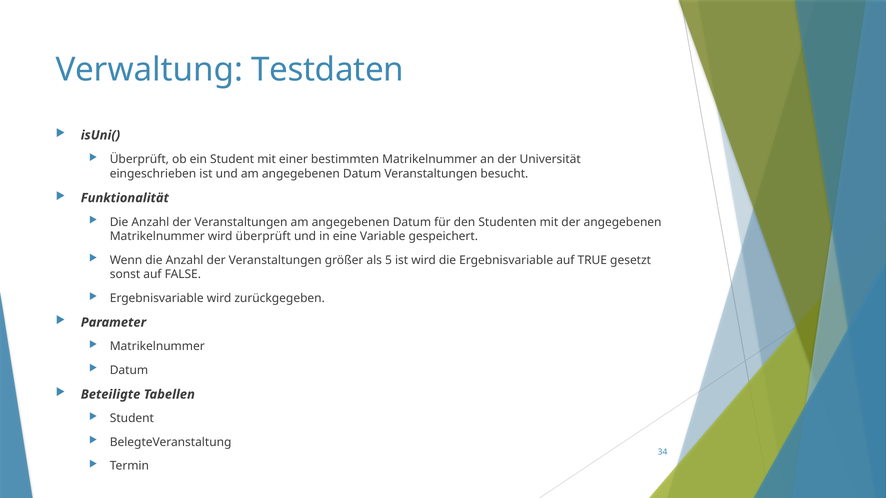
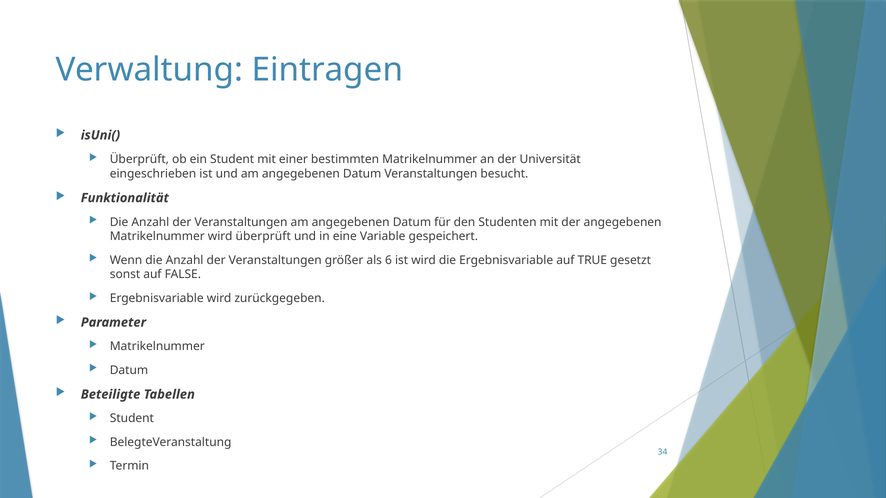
Testdaten: Testdaten -> Eintragen (327, 70)
5: 5 -> 6 (389, 260)
